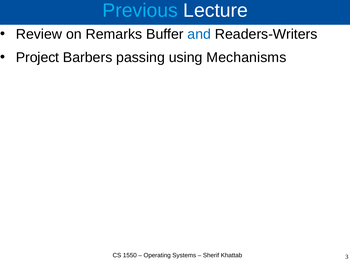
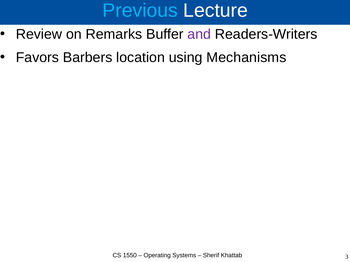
and colour: blue -> purple (199, 34)
Project: Project -> Favors (37, 57)
passing: passing -> location (141, 57)
